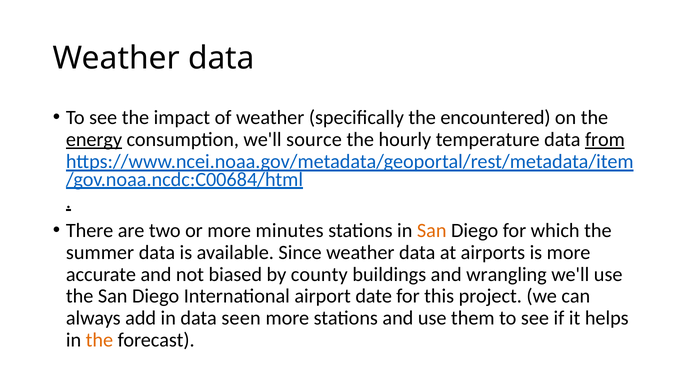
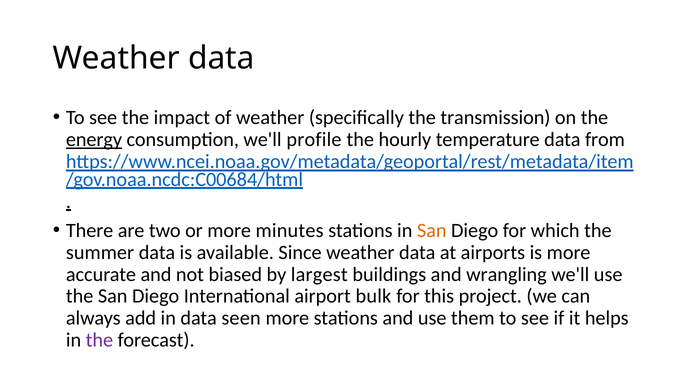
encountered: encountered -> transmission (495, 117)
source: source -> profile (314, 139)
from underline: present -> none (605, 139)
county: county -> largest (319, 274)
date: date -> bulk (373, 296)
the colour: orange -> purple (99, 340)
